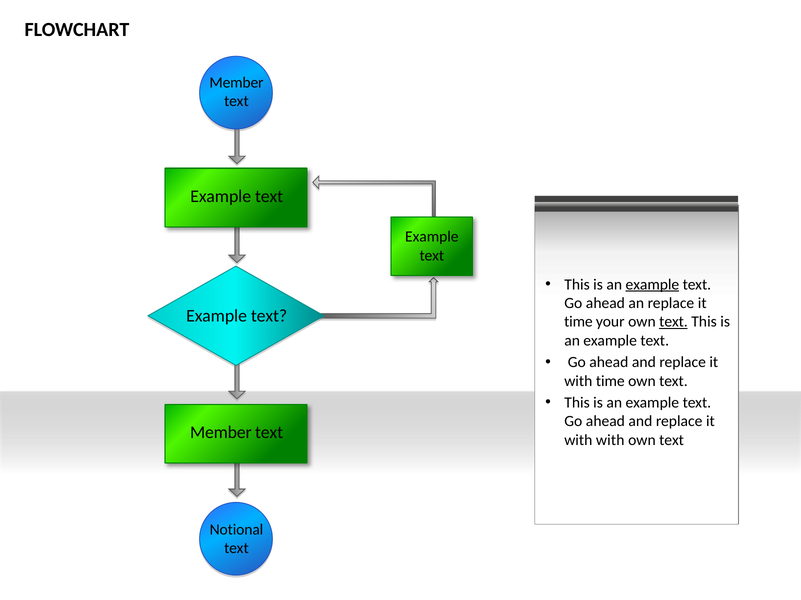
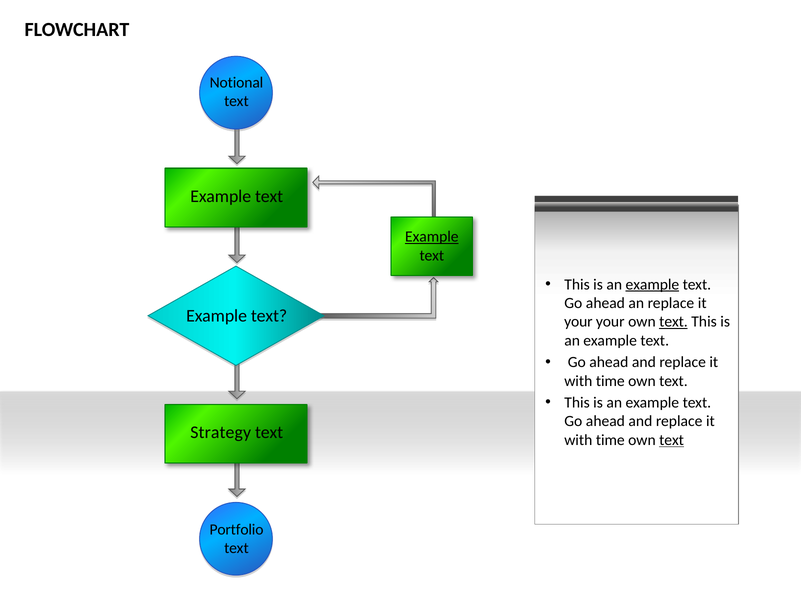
Member: Member -> Notional (236, 82)
Example underline: none -> present (432, 237)
time: time -> your (578, 322)
Member: Member -> Strategy (221, 433)
with: with -> time (610, 441)
text underline: none -> present (672, 441)
Notional: Notional -> Portfolio (237, 530)
